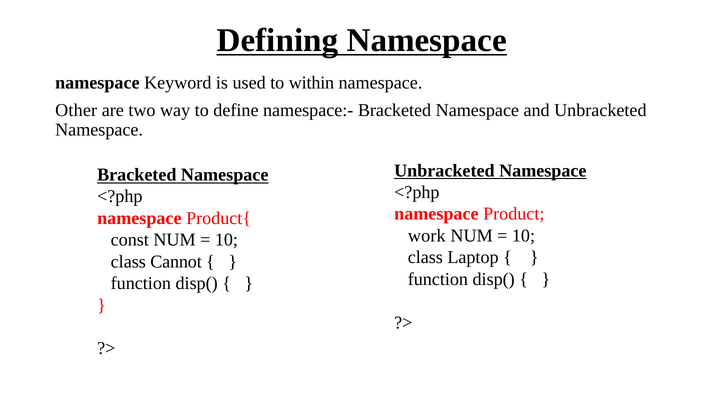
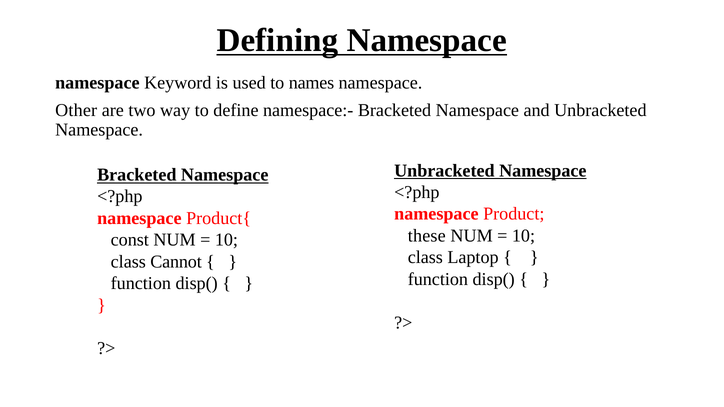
within: within -> names (311, 83)
work: work -> these (427, 236)
